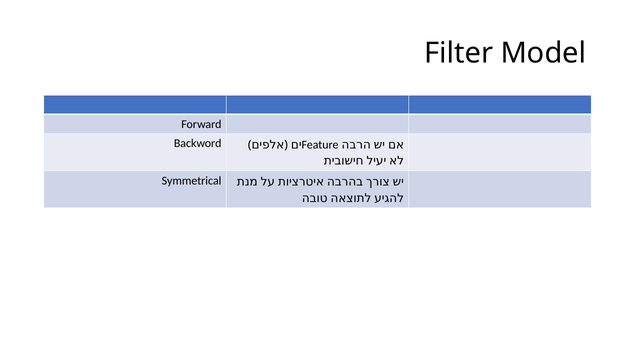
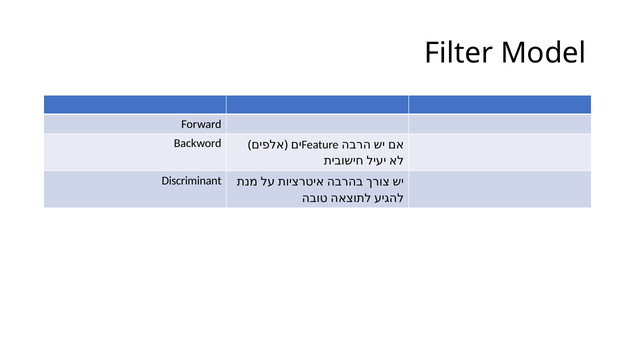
Symmetrical: Symmetrical -> Discriminant (192, 181)
